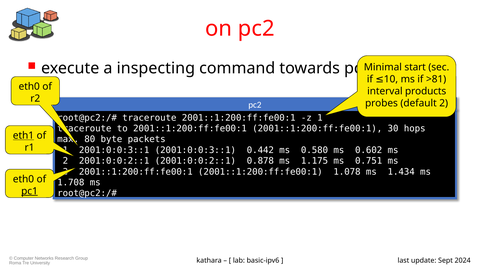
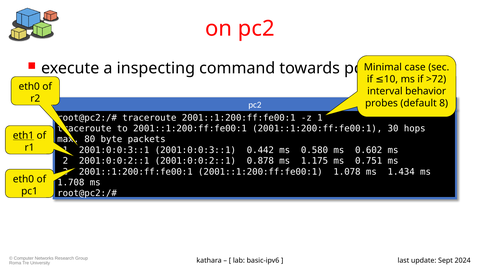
start: start -> case (415, 67)
>81: >81 -> >72 (436, 79)
products: products -> behavior (426, 91)
default 2: 2 -> 8 (444, 103)
pc1 underline: present -> none (30, 191)
